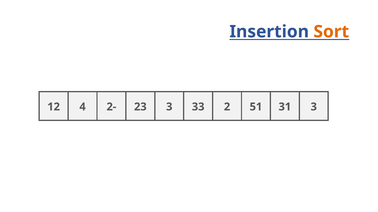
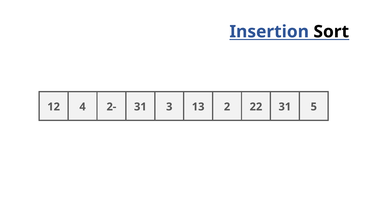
Sort colour: orange -> black (331, 32)
2 23: 23 -> 31 (140, 107)
33: 33 -> 13 (198, 107)
51: 51 -> 22 (256, 107)
31 3: 3 -> 5 (314, 107)
